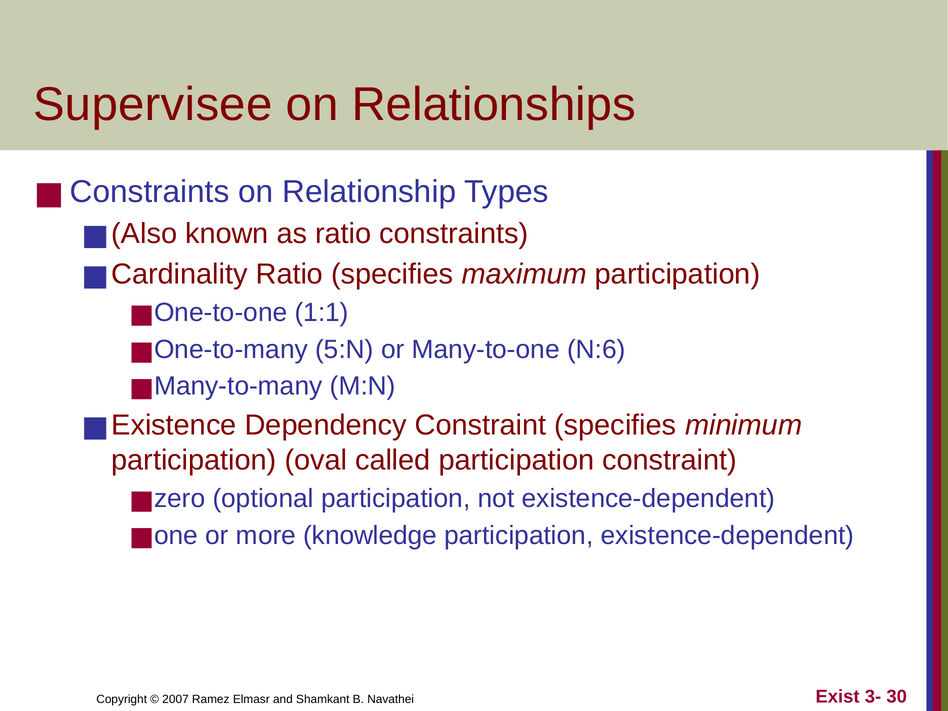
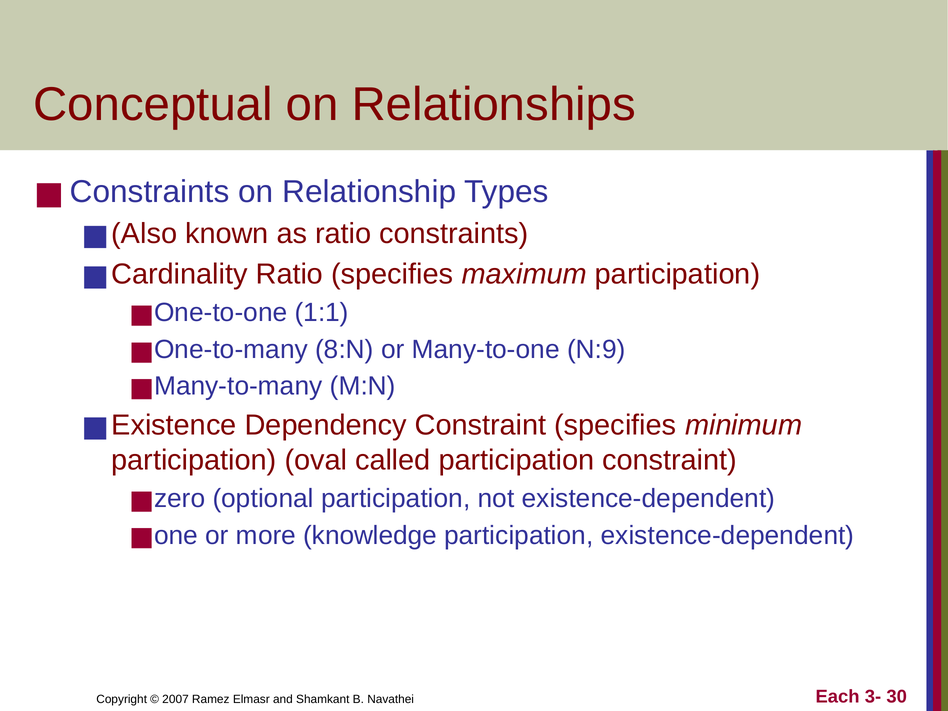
Supervisee: Supervisee -> Conceptual (153, 104)
5:N: 5:N -> 8:N (344, 349)
N:6: N:6 -> N:9 (596, 349)
Exist: Exist -> Each (838, 696)
